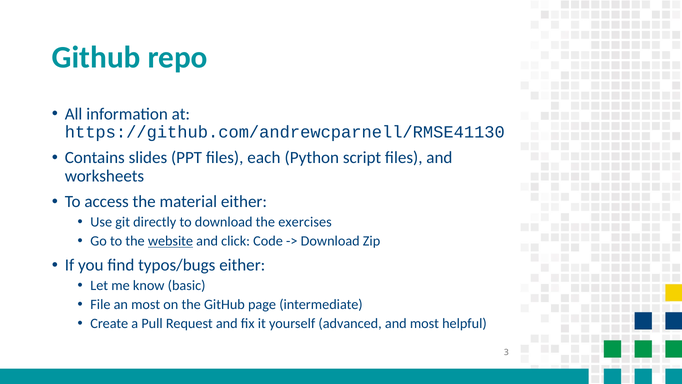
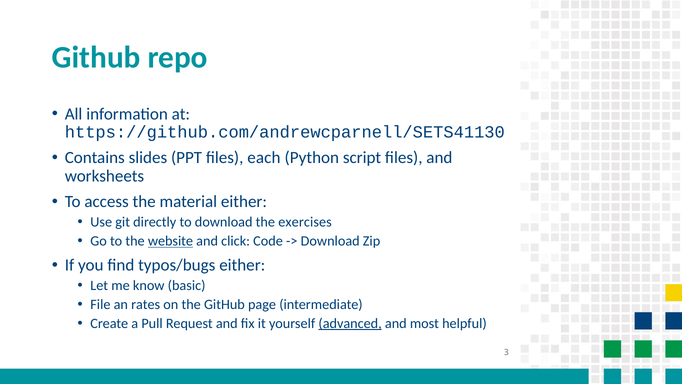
https://github.com/andrewcparnell/RMSE41130: https://github.com/andrewcparnell/RMSE41130 -> https://github.com/andrewcparnell/SETS41130 (285, 132)
an most: most -> rates (146, 304)
advanced underline: none -> present (350, 323)
